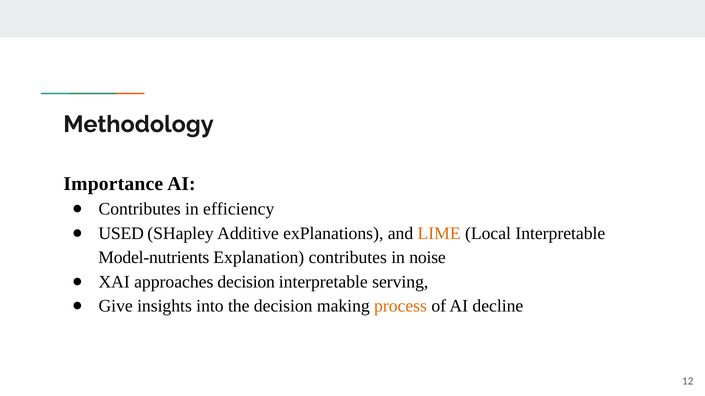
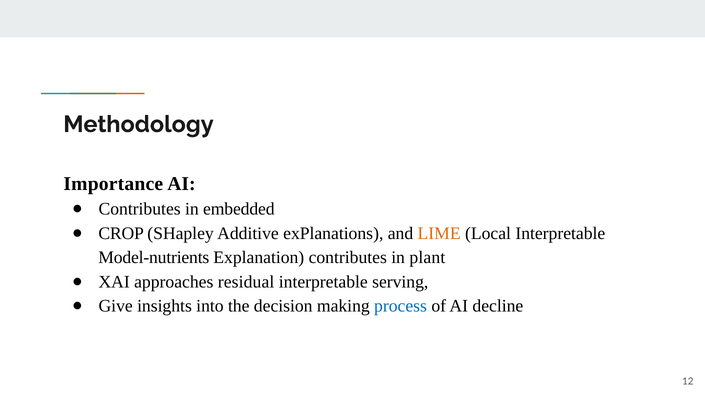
efficiency: efficiency -> embedded (239, 209)
USED: USED -> CROP (121, 234)
noise: noise -> plant (427, 258)
approaches decision: decision -> residual (246, 282)
process colour: orange -> blue (401, 307)
